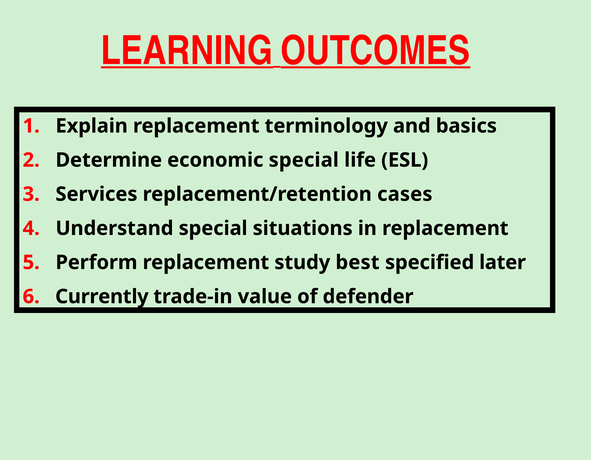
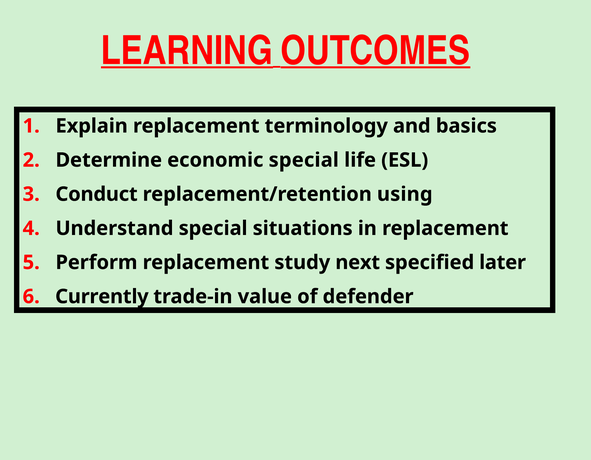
Services: Services -> Conduct (97, 194)
cases: cases -> using (405, 194)
best: best -> next (358, 262)
